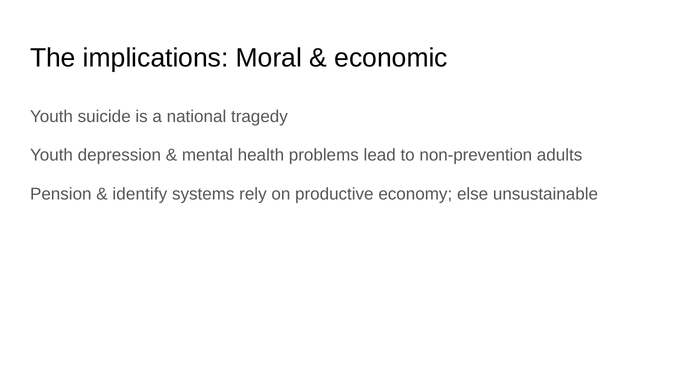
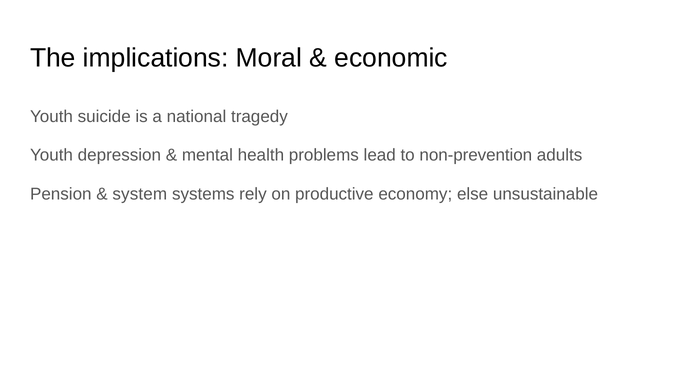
identify: identify -> system (140, 194)
